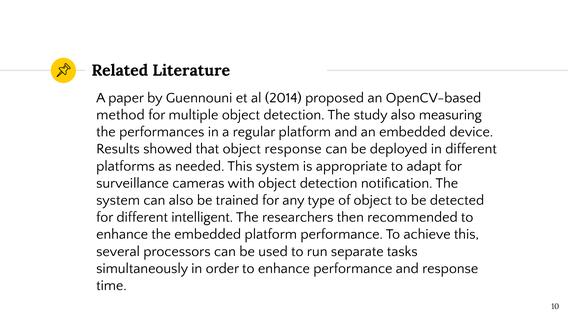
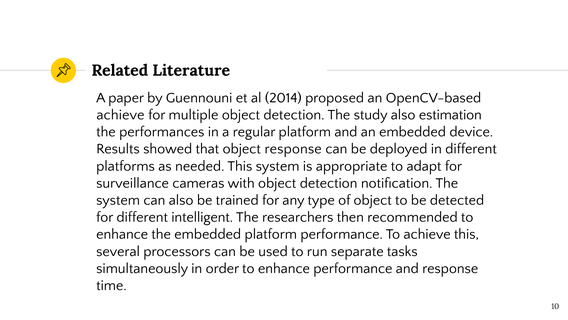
method: method -> achieve (120, 115)
measuring: measuring -> estimation (450, 115)
